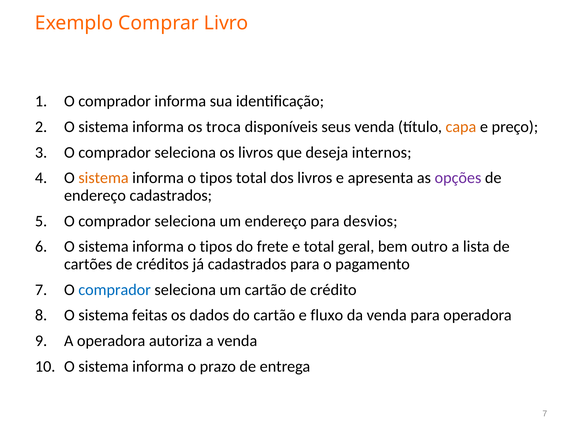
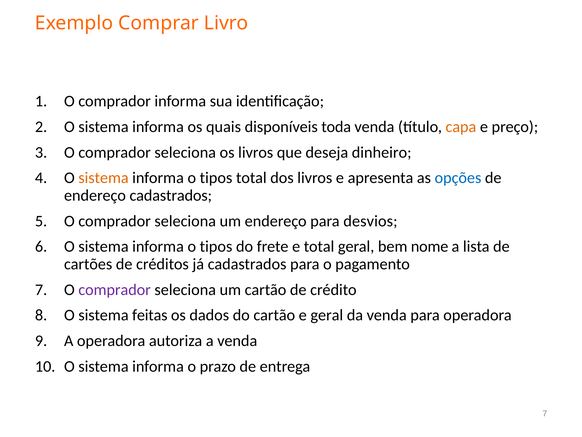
troca: troca -> quais (224, 127)
seus: seus -> toda (336, 127)
internos: internos -> dinheiro (382, 152)
opções colour: purple -> blue (458, 178)
outro: outro -> nome (430, 246)
comprador colour: blue -> purple (115, 289)
e fluxo: fluxo -> geral (327, 315)
